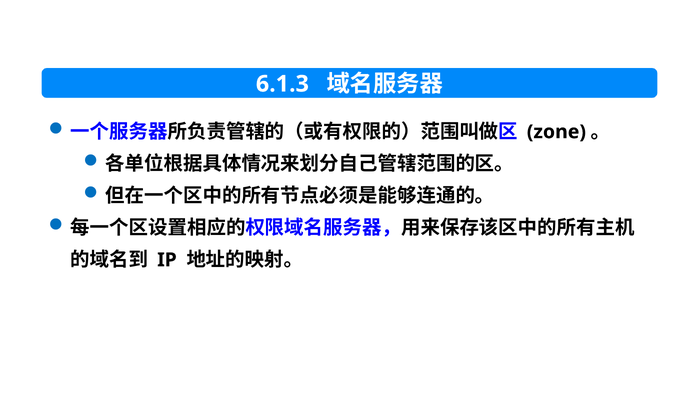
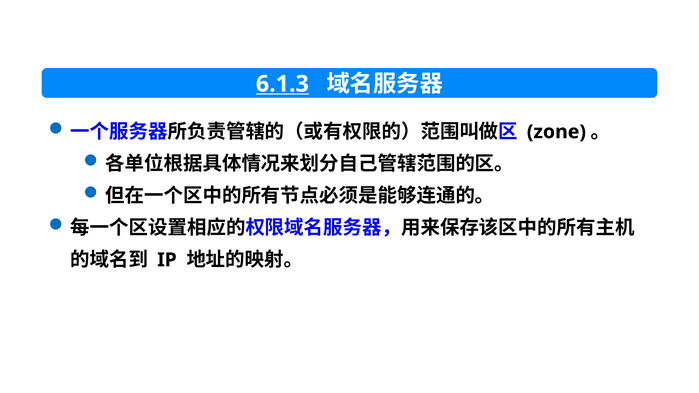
6.1.3 underline: none -> present (282, 84)
